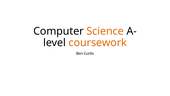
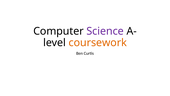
Science colour: orange -> purple (105, 31)
